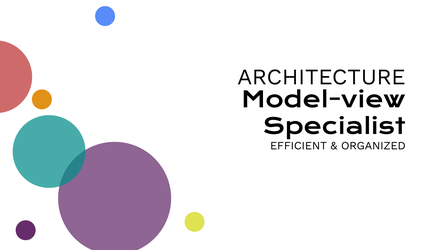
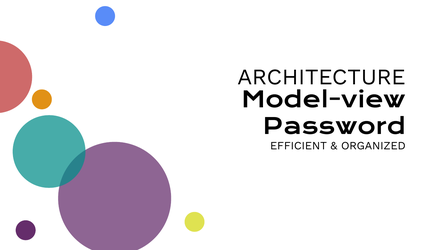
Specialist: Specialist -> Password (334, 127)
